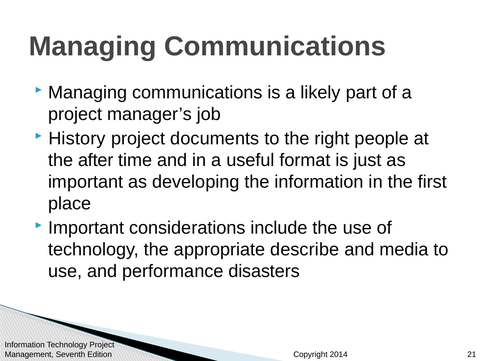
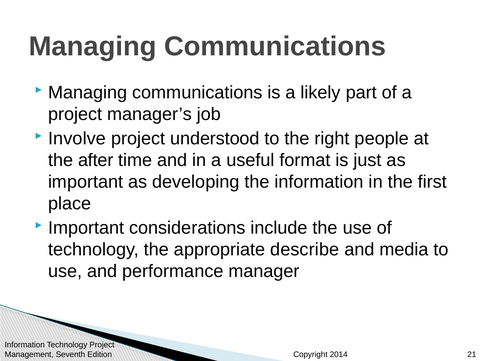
History: History -> Involve (77, 138)
documents: documents -> understood (215, 138)
disasters: disasters -> manager (264, 271)
